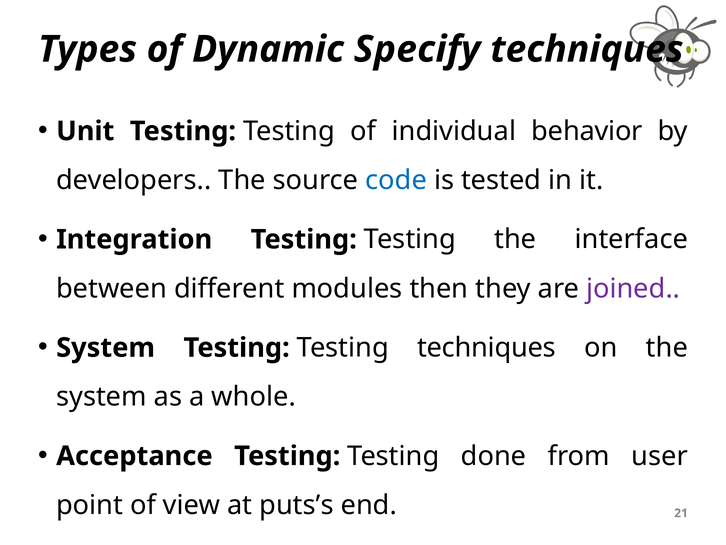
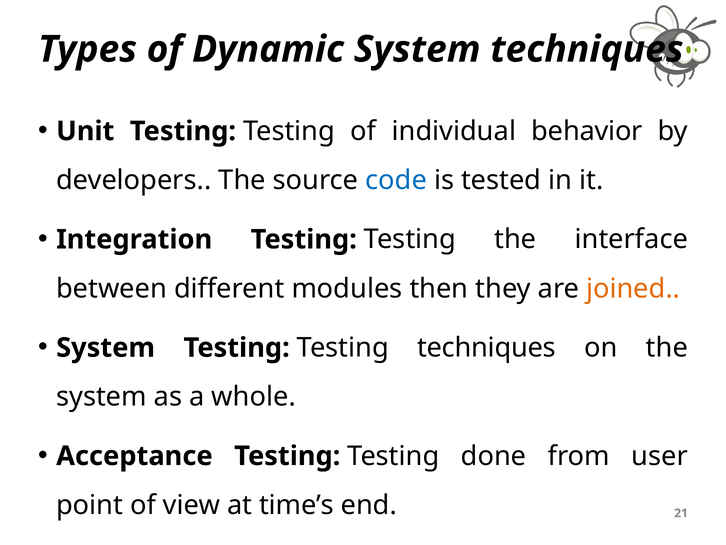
Dynamic Specify: Specify -> System (417, 49)
joined colour: purple -> orange (633, 288)
puts’s: puts’s -> time’s (297, 505)
